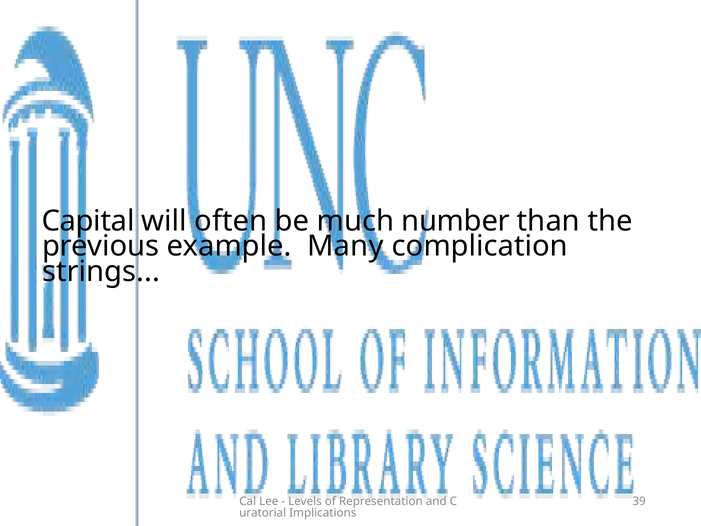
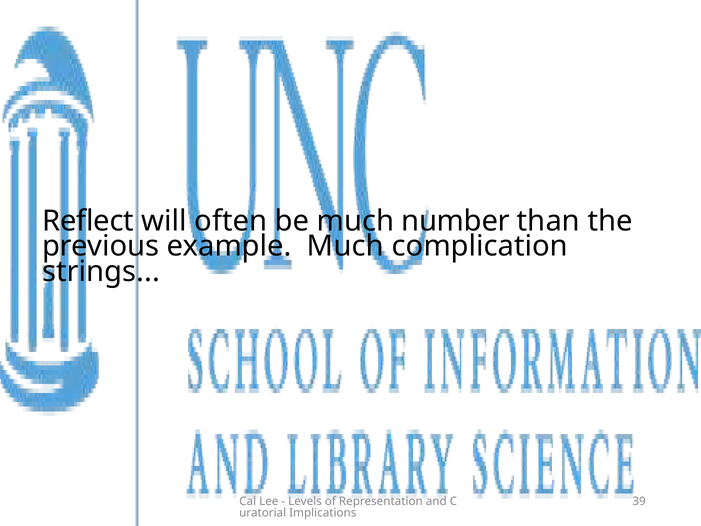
Capital: Capital -> Reflect (88, 221)
example Many: Many -> Much (345, 246)
